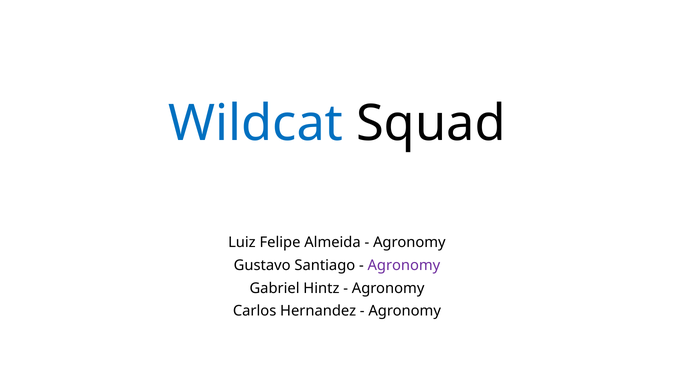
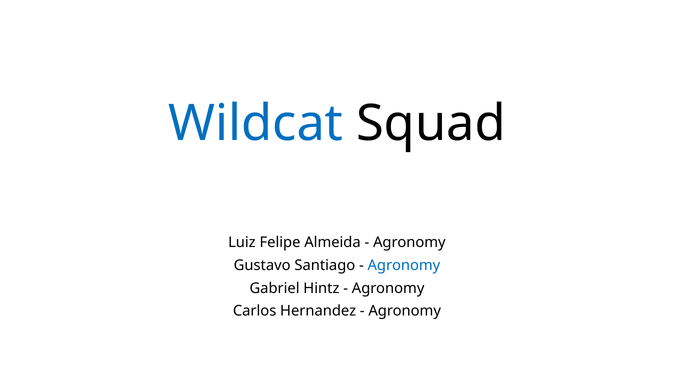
Agronomy colour: purple -> blue (404, 265)
